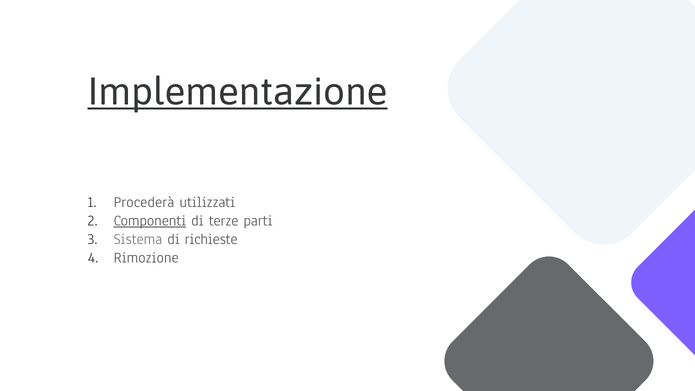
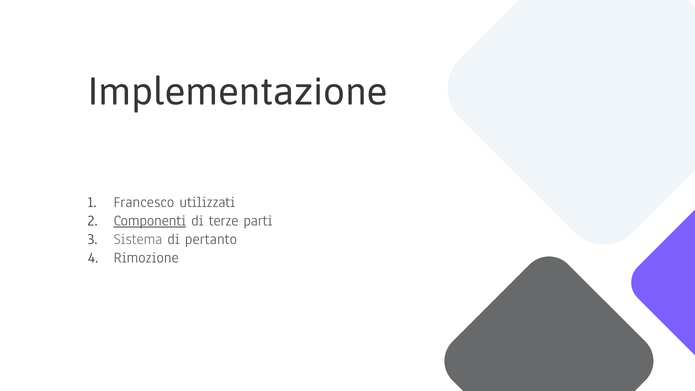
Implementazione underline: present -> none (238, 92)
Procederà: Procederà -> Francesco (144, 202)
richieste: richieste -> pertanto (211, 239)
